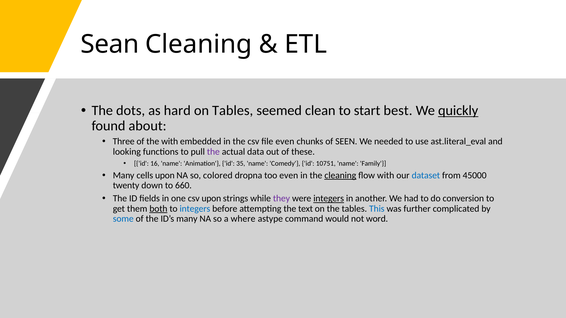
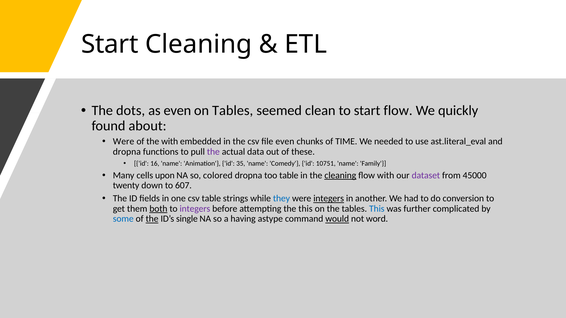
Sean: Sean -> Start (110, 44)
as hard: hard -> even (177, 111)
start best: best -> flow (398, 111)
quickly underline: present -> none (458, 111)
Three: Three -> Were (124, 142)
SEEN: SEEN -> TIME (346, 142)
looking: looking -> dropna (127, 152)
too even: even -> table (289, 176)
dataset colour: blue -> purple (426, 176)
660: 660 -> 607 (183, 186)
csv upon: upon -> table (211, 199)
they colour: purple -> blue (282, 199)
integers colour: blue -> purple (195, 209)
the text: text -> this (305, 209)
the underline: none -> present (152, 219)
ID’s many: many -> single (187, 219)
where: where -> having (243, 219)
would underline: none -> present (337, 219)
